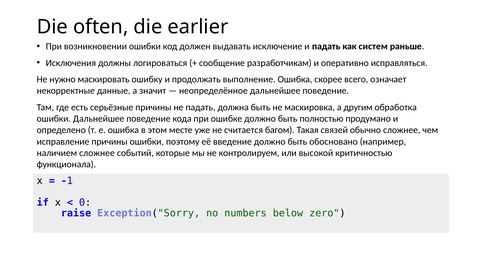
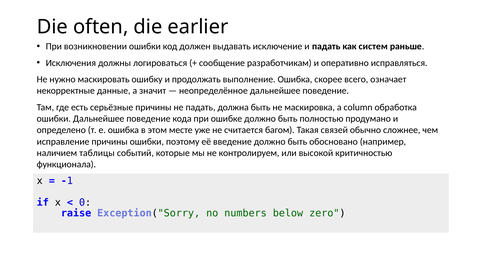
другим: другим -> column (358, 107)
наличием сложнее: сложнее -> таблицы (97, 153)
